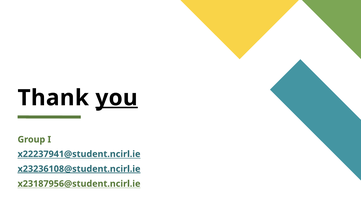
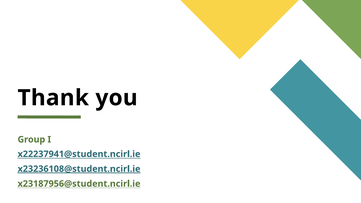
you underline: present -> none (117, 98)
